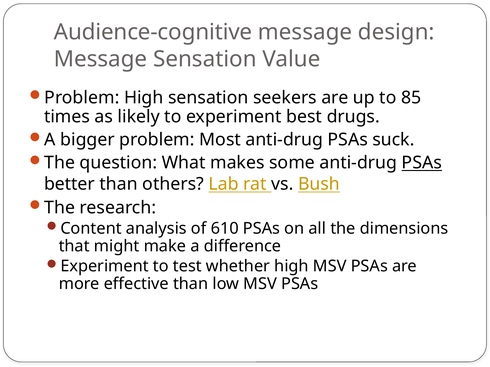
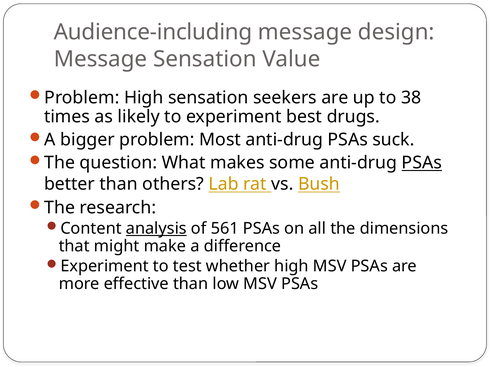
Audience-cognitive: Audience-cognitive -> Audience-including (153, 32)
85: 85 -> 38 (411, 98)
analysis underline: none -> present (156, 229)
610: 610 -> 561 (225, 229)
